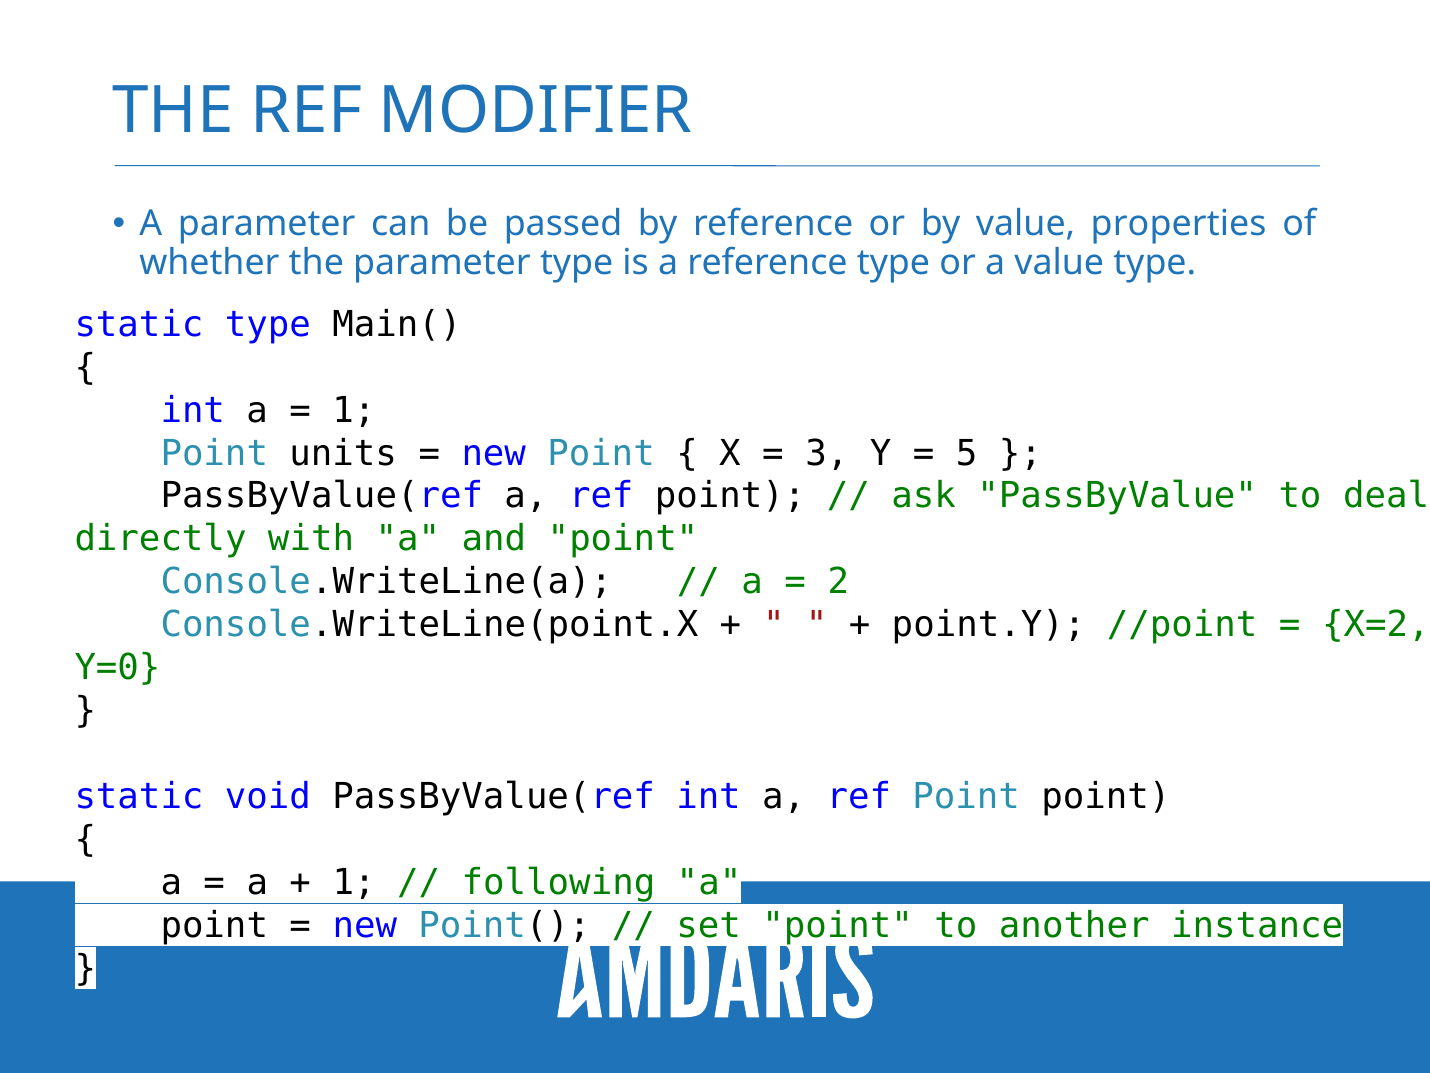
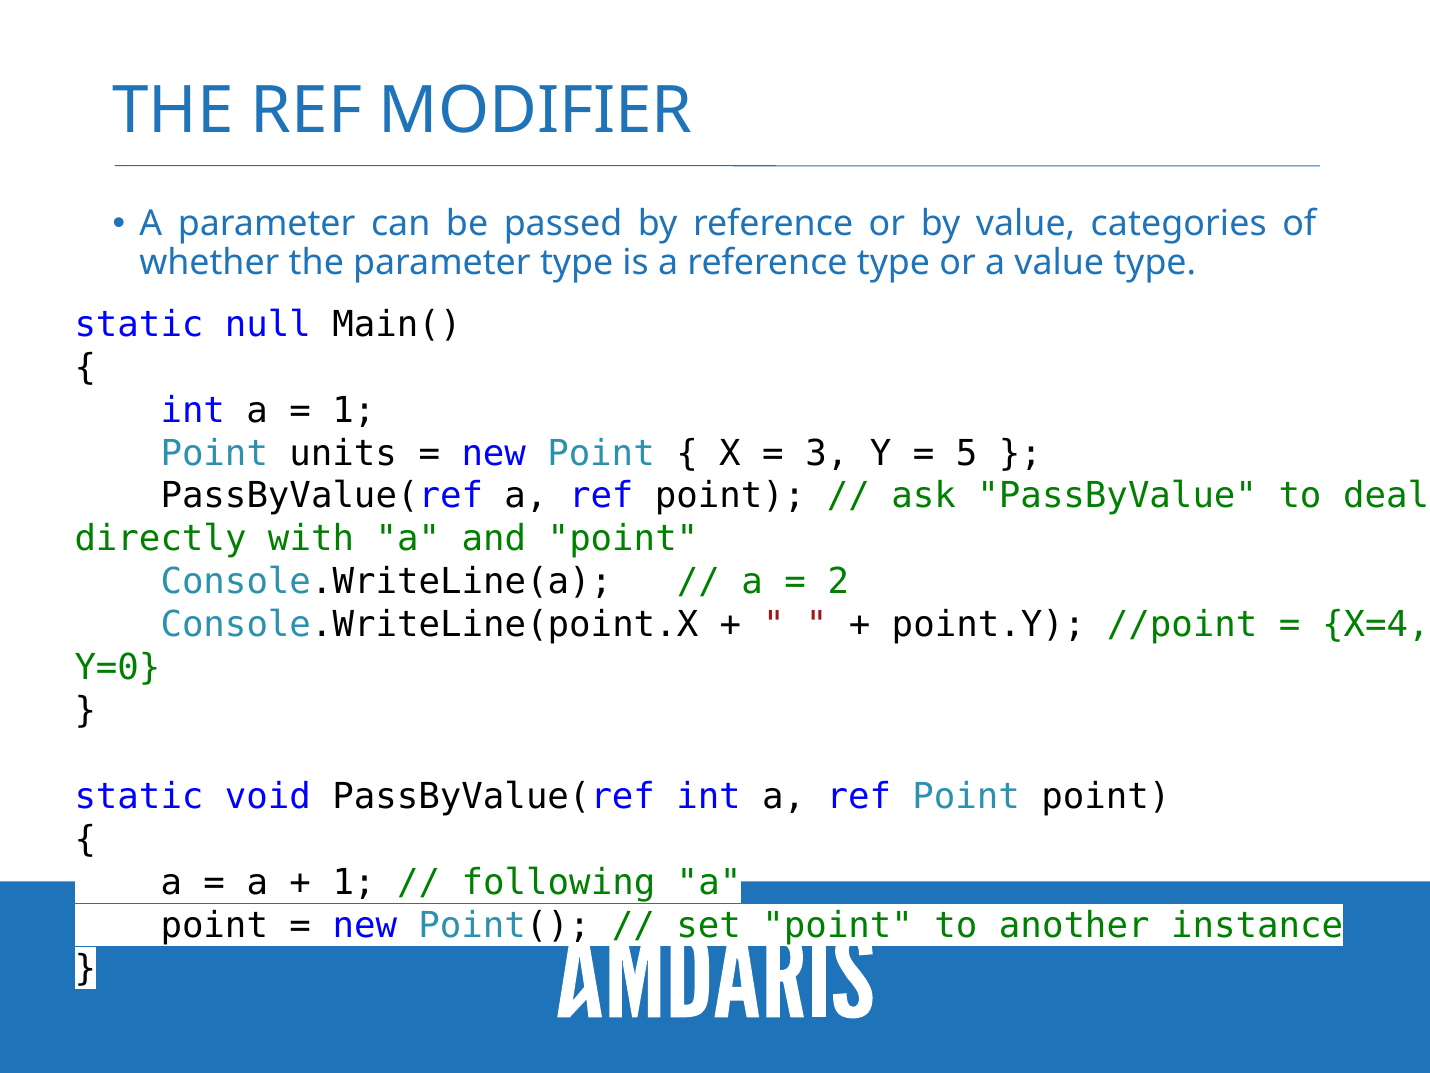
properties: properties -> categories (1179, 224)
static type: type -> null (268, 324)
X=2: X=2 -> X=4 (1376, 625)
